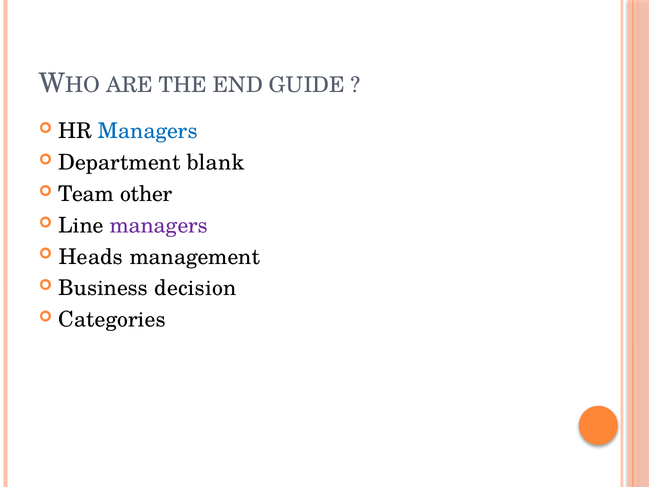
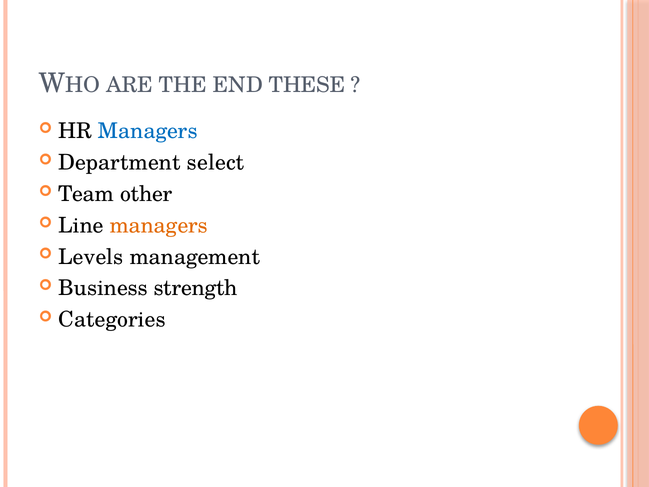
GUIDE: GUIDE -> THESE (307, 85)
blank: blank -> select (216, 163)
managers colour: purple -> orange (159, 225)
Heads: Heads -> Levels (91, 257)
decision: decision -> strength (196, 288)
